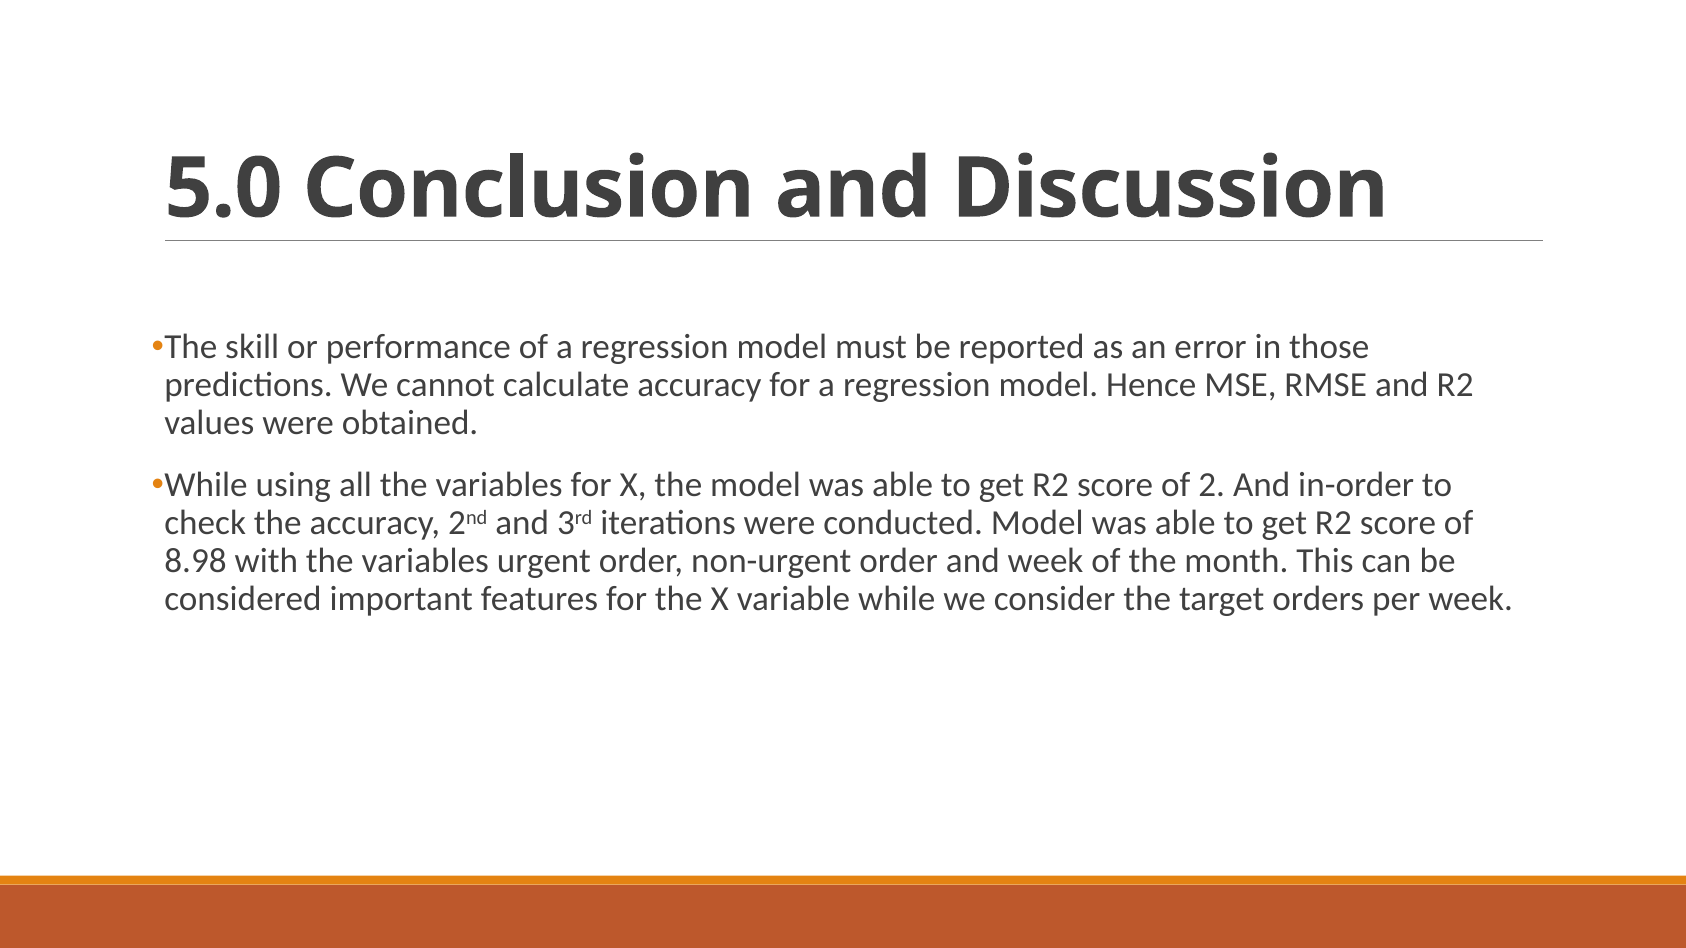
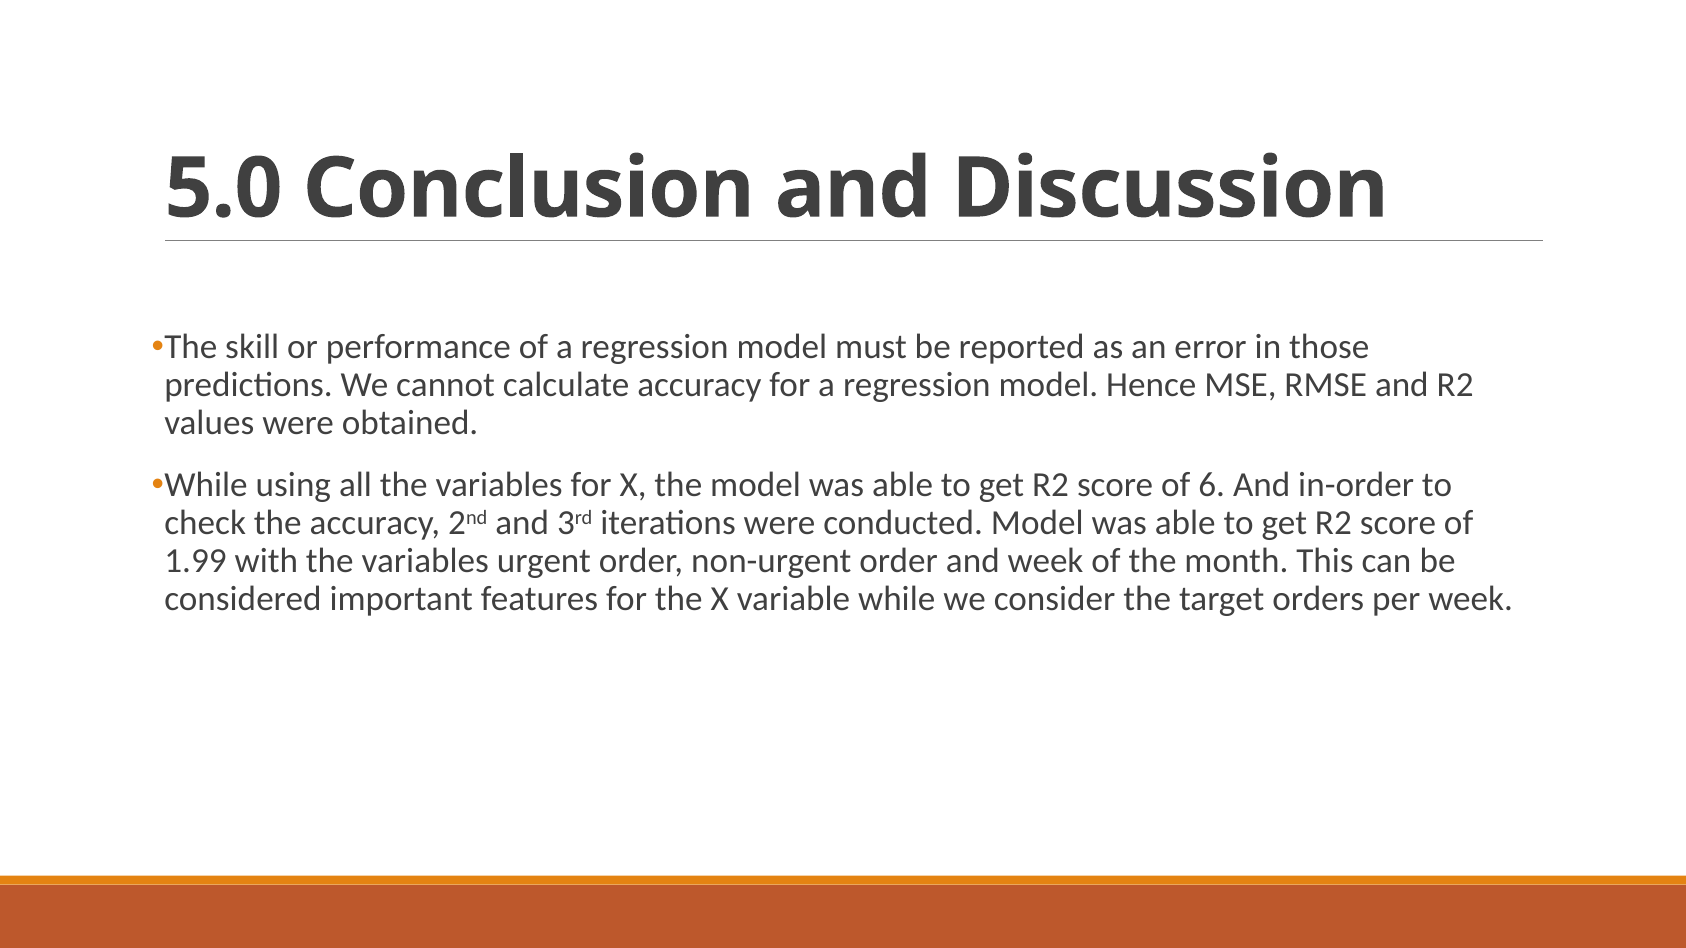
2: 2 -> 6 (1212, 485)
8.98: 8.98 -> 1.99 (196, 561)
